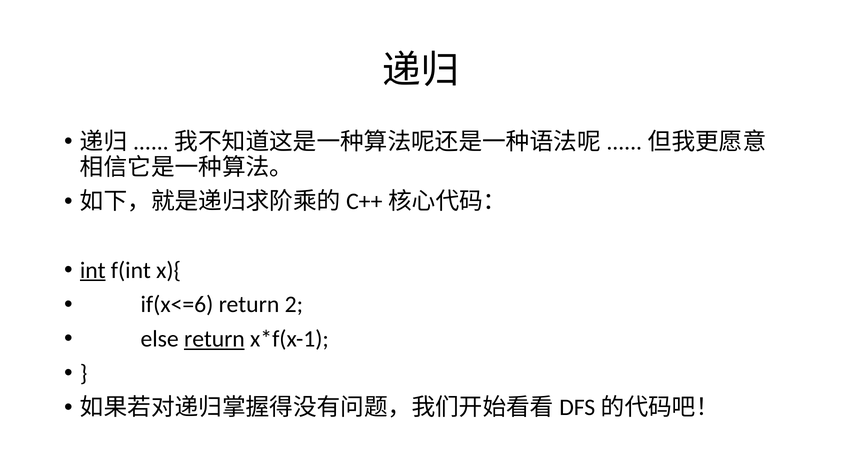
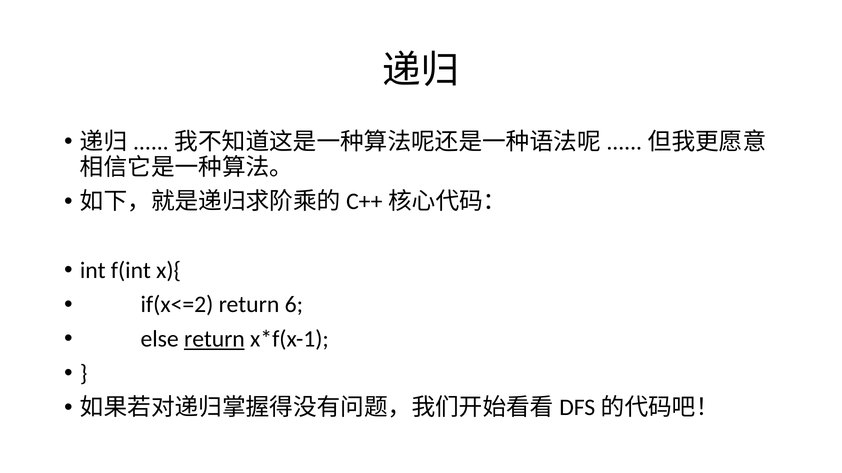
int underline: present -> none (93, 271)
if(x<=6: if(x<=6 -> if(x<=2 (177, 305)
2: 2 -> 6 (294, 305)
